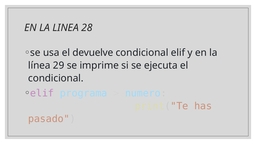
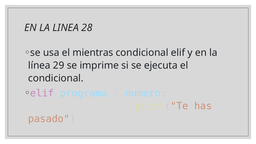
devuelve: devuelve -> mientras (93, 53)
